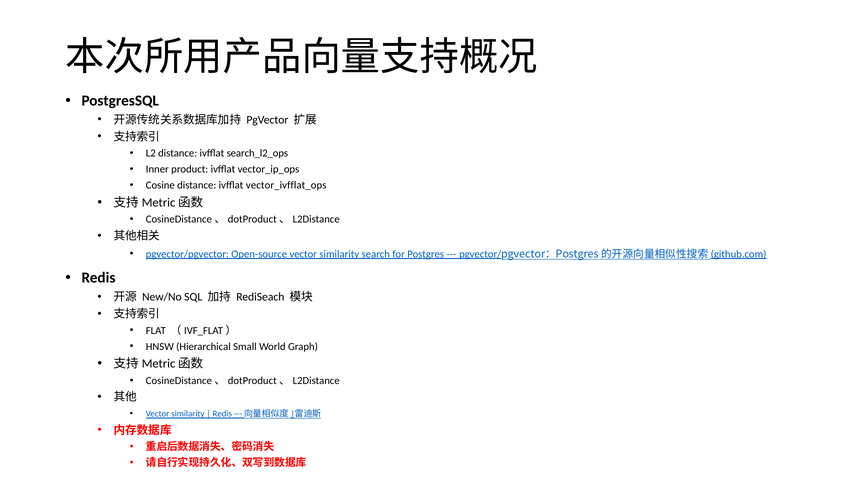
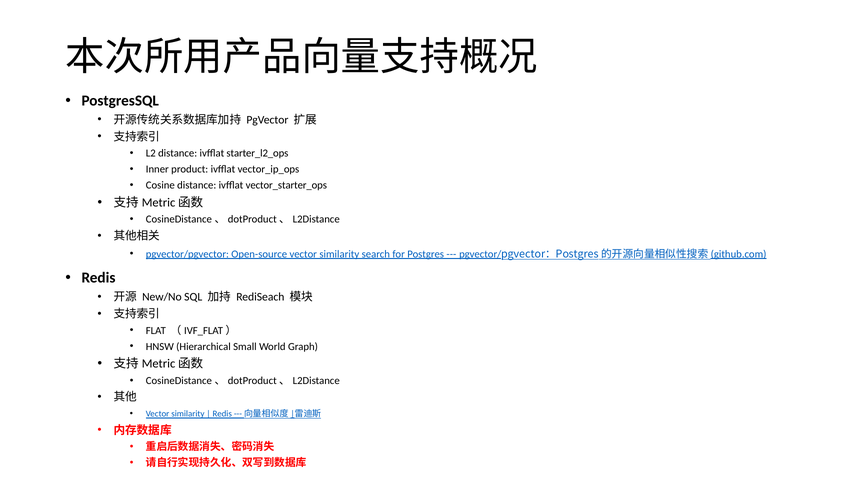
search_l2_ops: search_l2_ops -> starter_l2_ops (257, 153)
vector_ivfflat_ops: vector_ivfflat_ops -> vector_starter_ops (286, 185)
